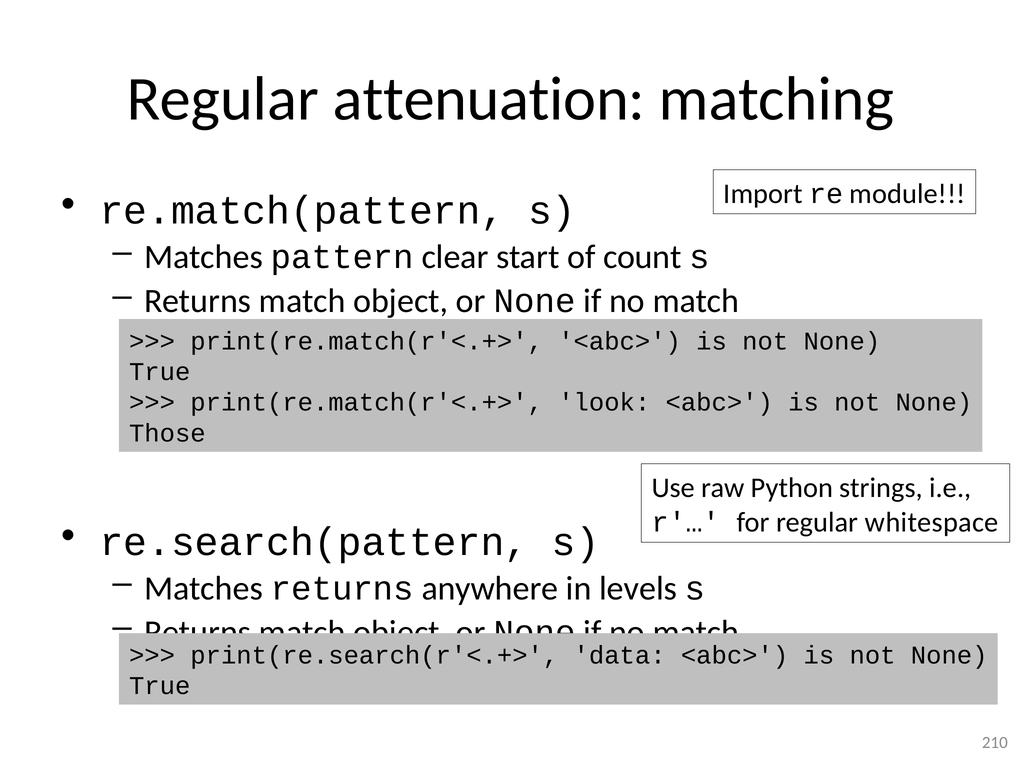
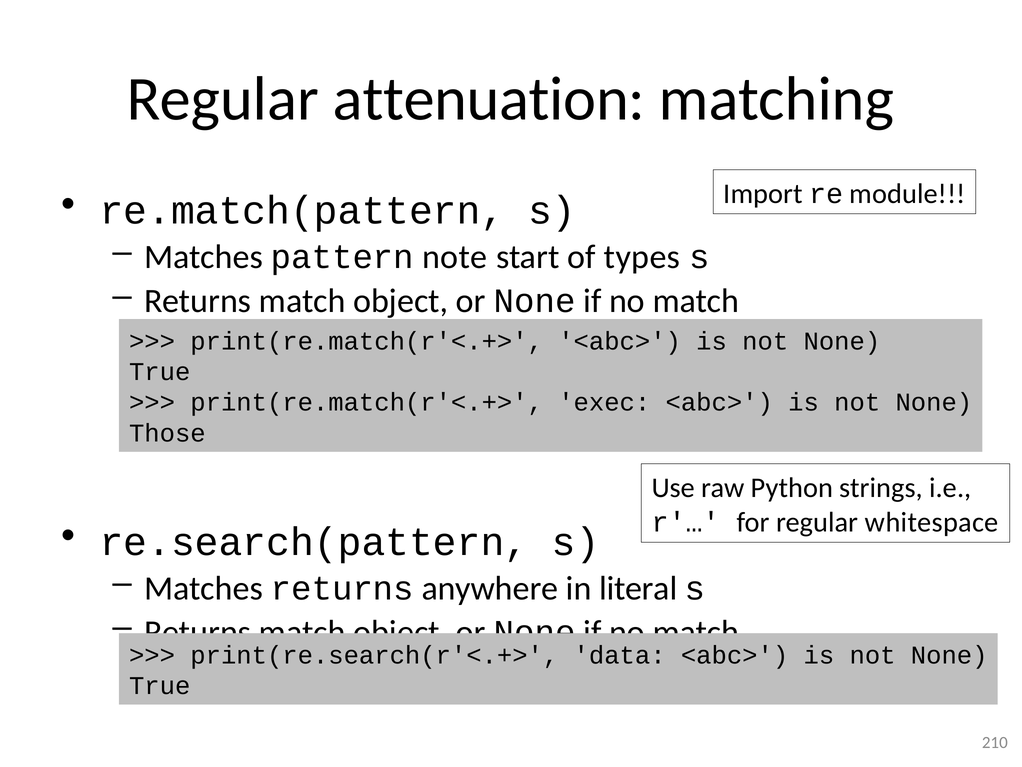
clear: clear -> note (455, 257)
count: count -> types (642, 257)
look: look -> exec (604, 402)
levels: levels -> literal (638, 588)
